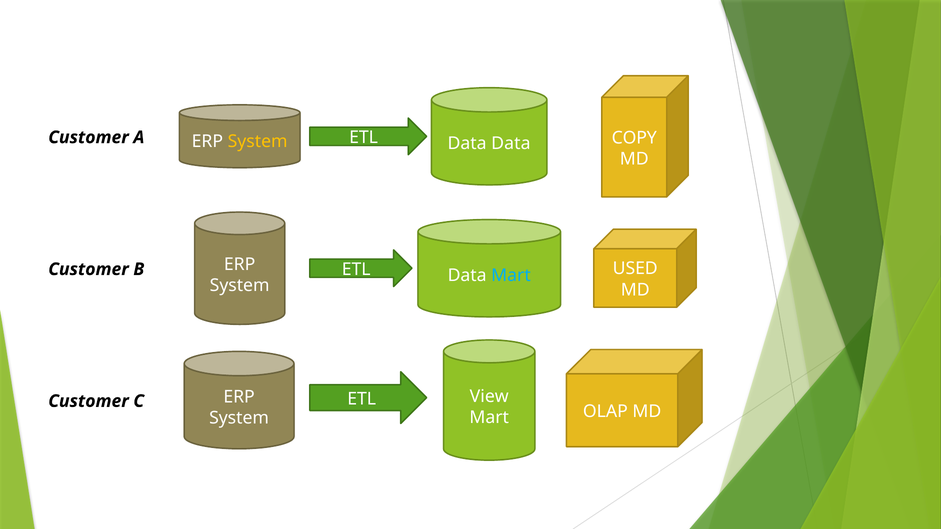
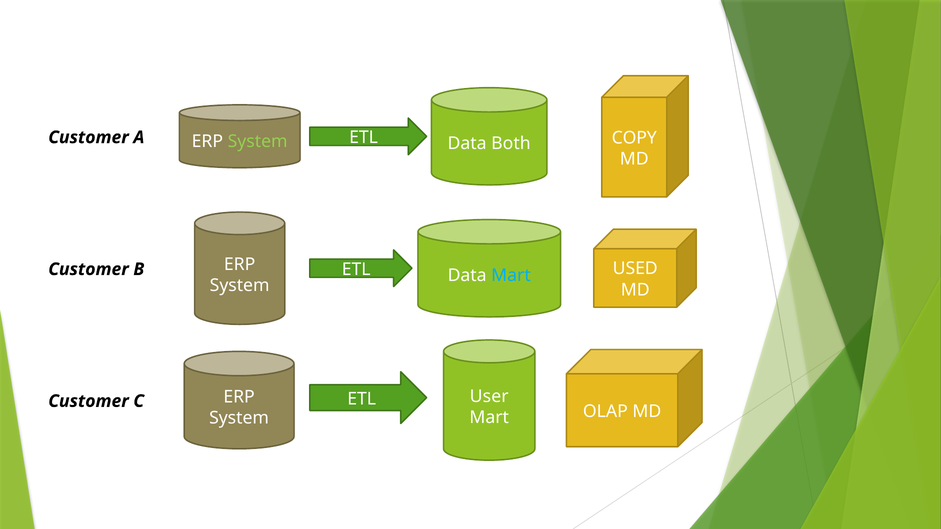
System colour: yellow -> light green (258, 141)
Data Data: Data -> Both (511, 144)
View: View -> User (489, 397)
